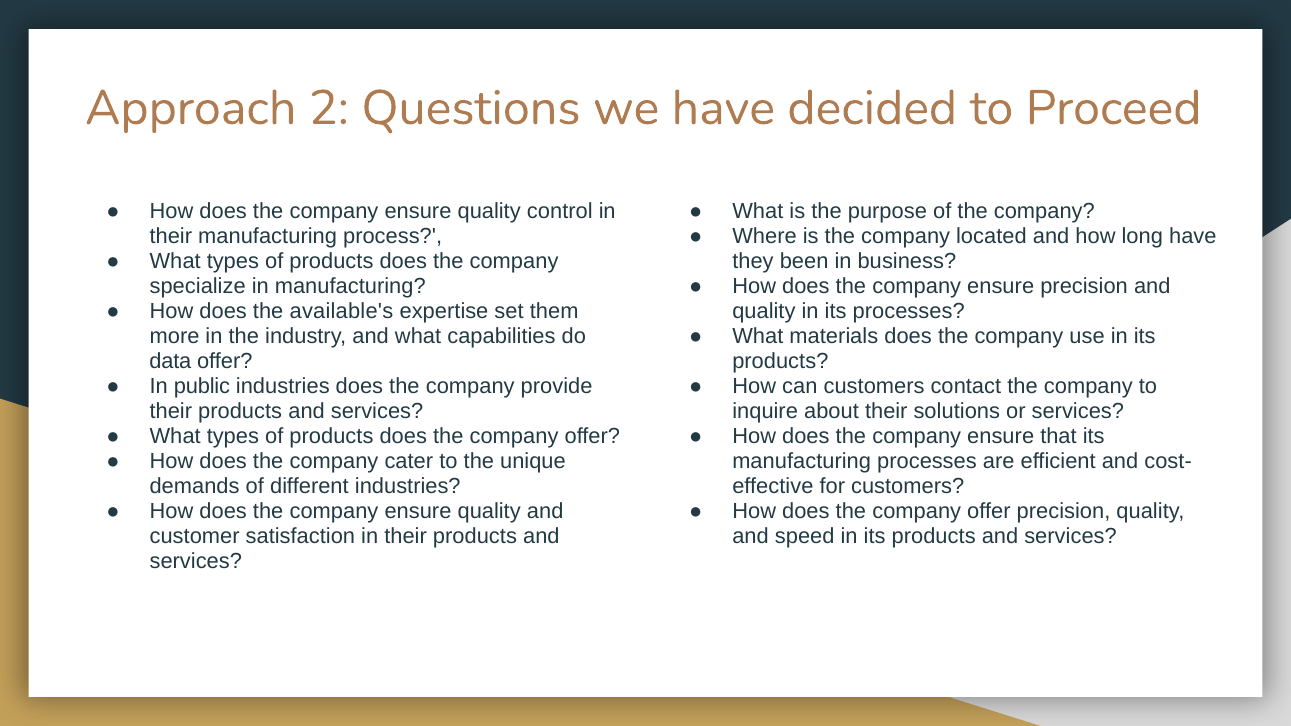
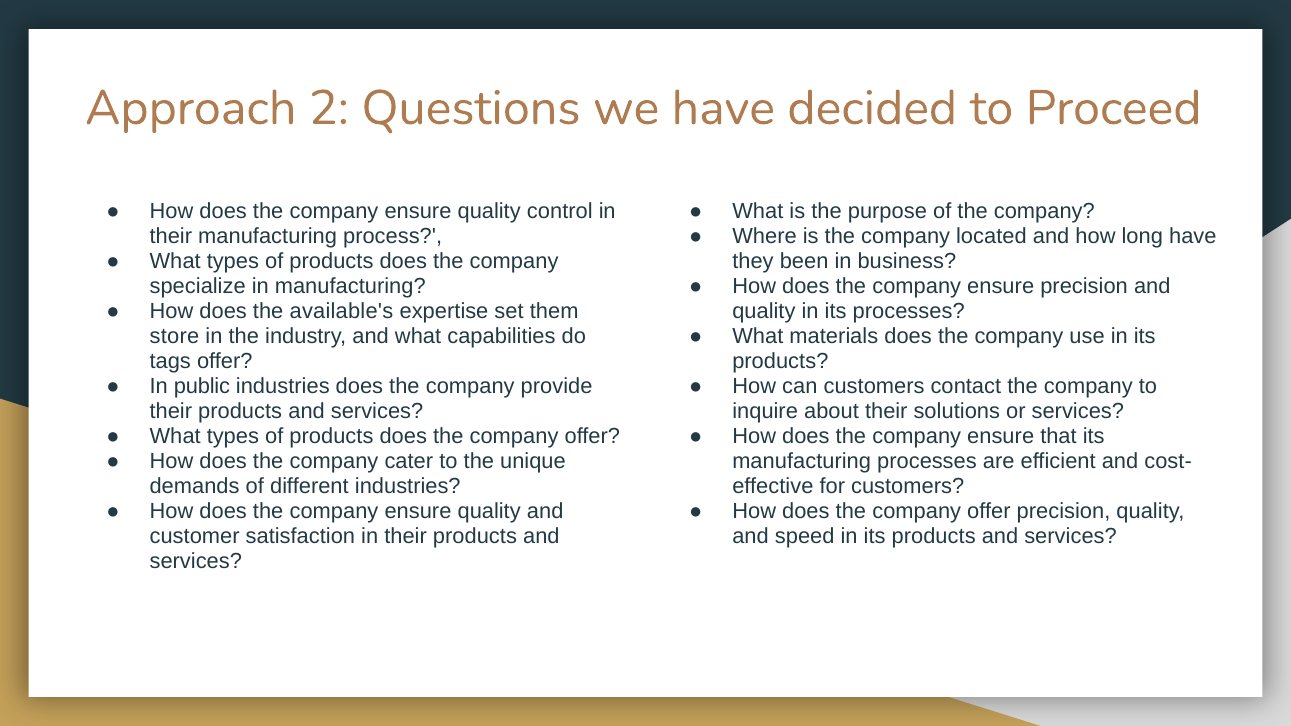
more: more -> store (174, 337)
data: data -> tags (170, 362)
